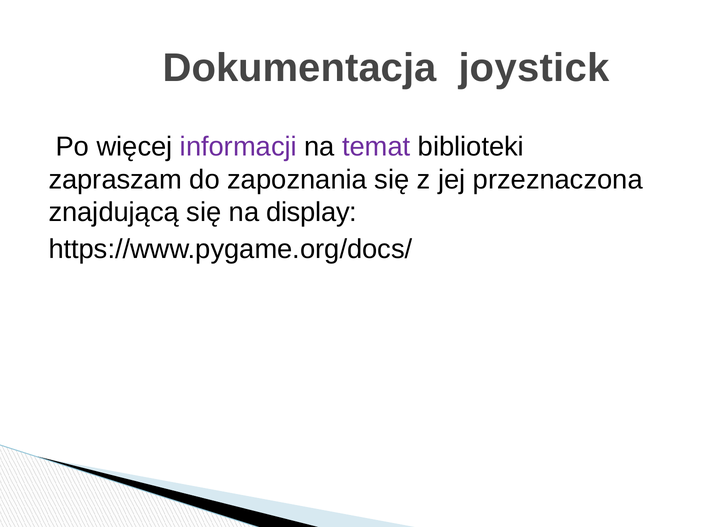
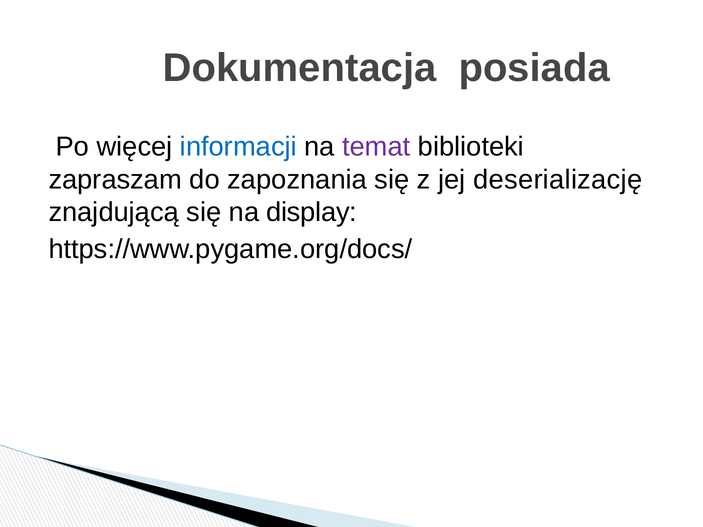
joystick: joystick -> posiada (534, 68)
informacji colour: purple -> blue (238, 147)
przeznaczona: przeznaczona -> deserializację (558, 180)
